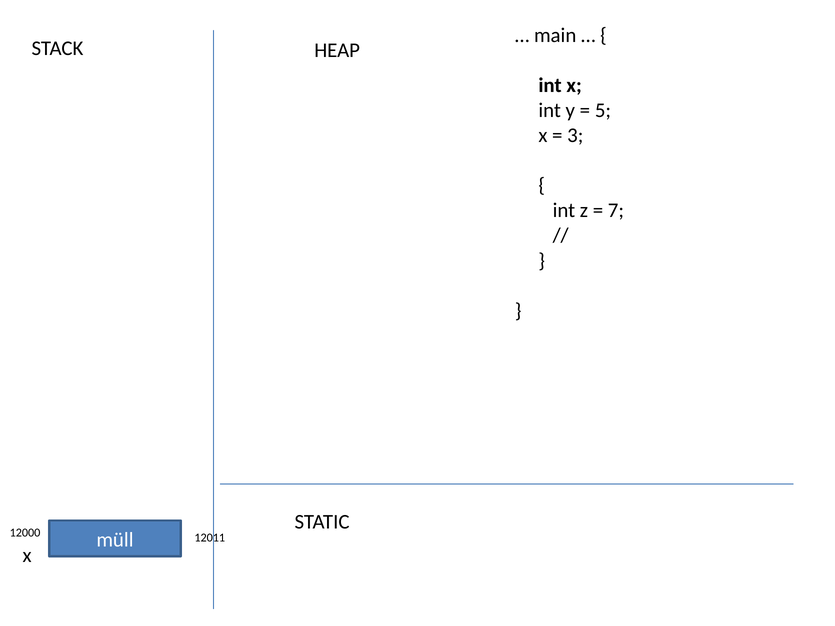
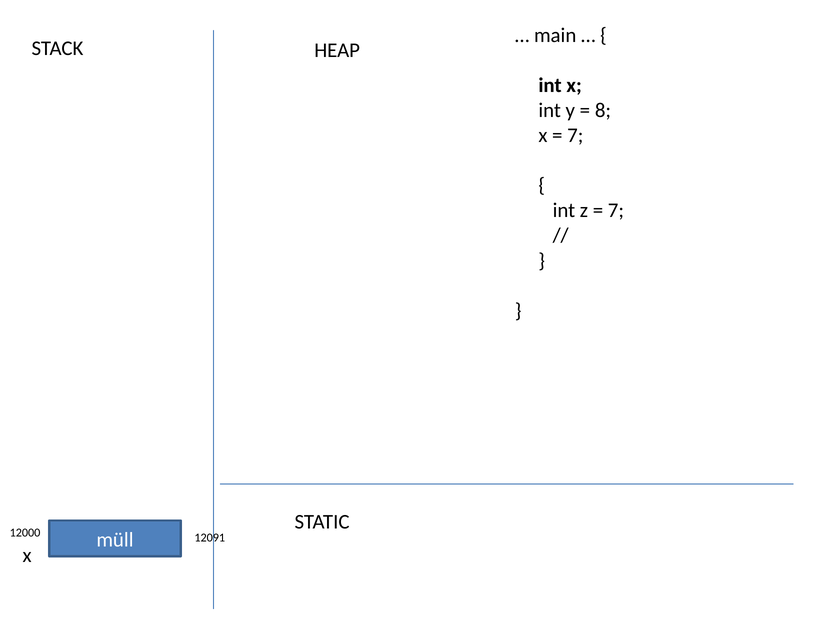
5: 5 -> 8 (603, 110)
3: 3 -> 7 (575, 135)
12011: 12011 -> 12091 (210, 538)
